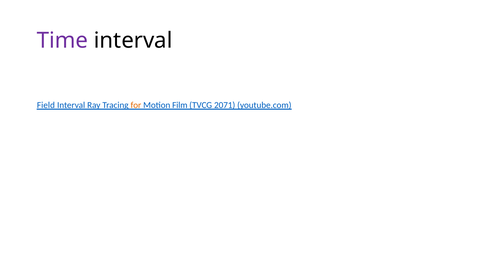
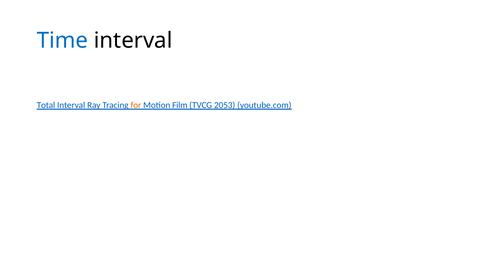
Time colour: purple -> blue (63, 41)
Field: Field -> Total (46, 105)
2071: 2071 -> 2053 (225, 105)
